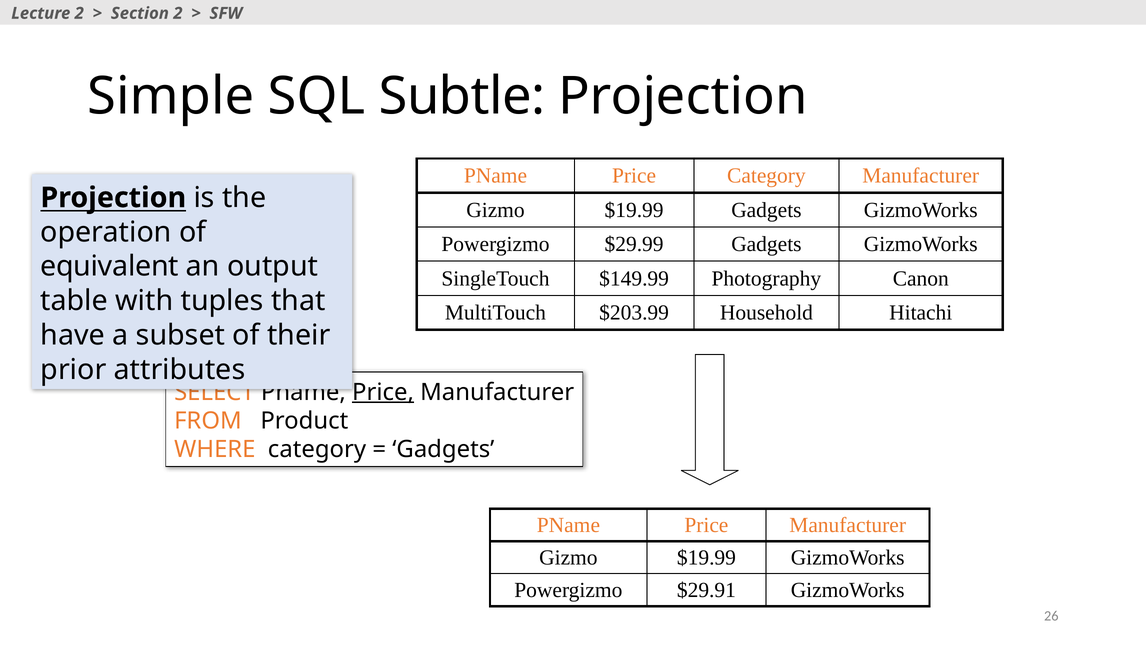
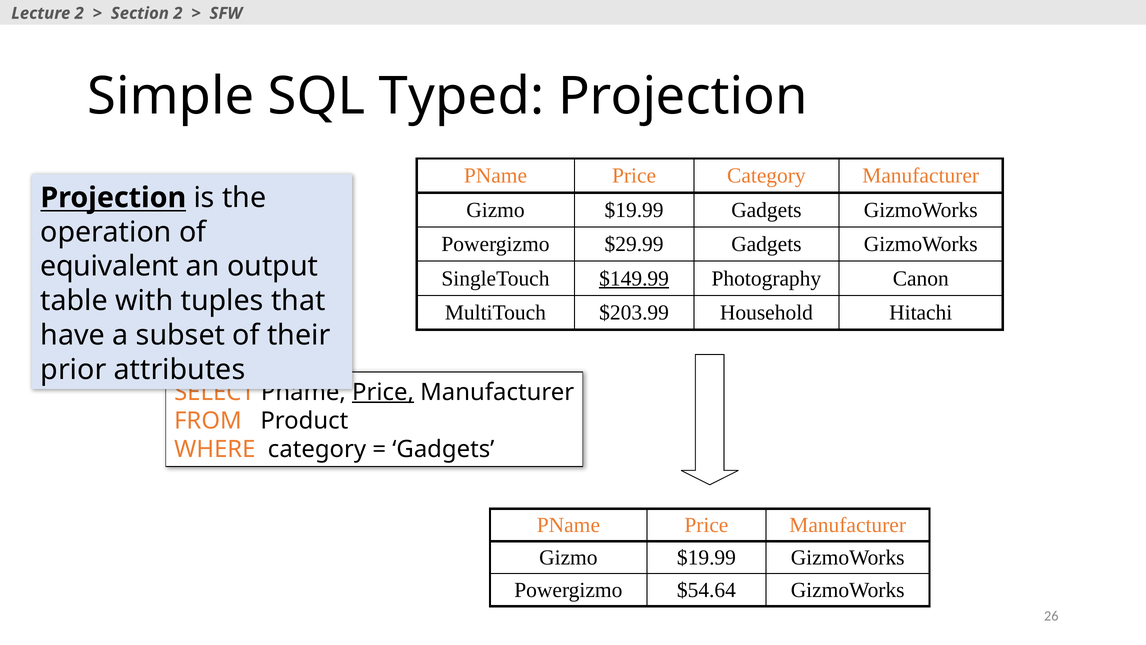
Subtle: Subtle -> Typed (462, 96)
$149.99 underline: none -> present (634, 278)
$29.91: $29.91 -> $54.64 (706, 590)
